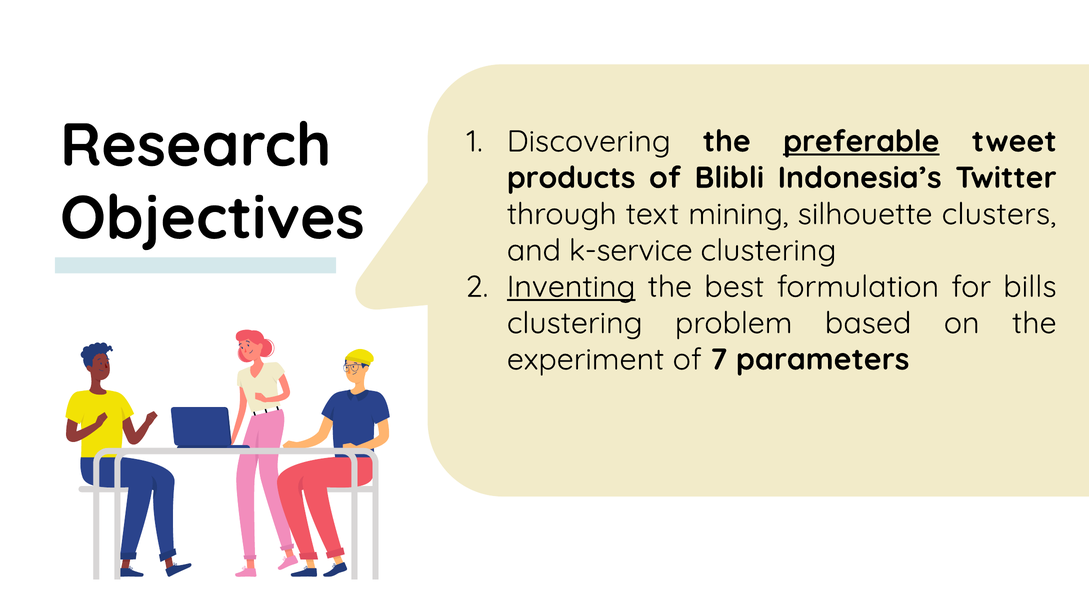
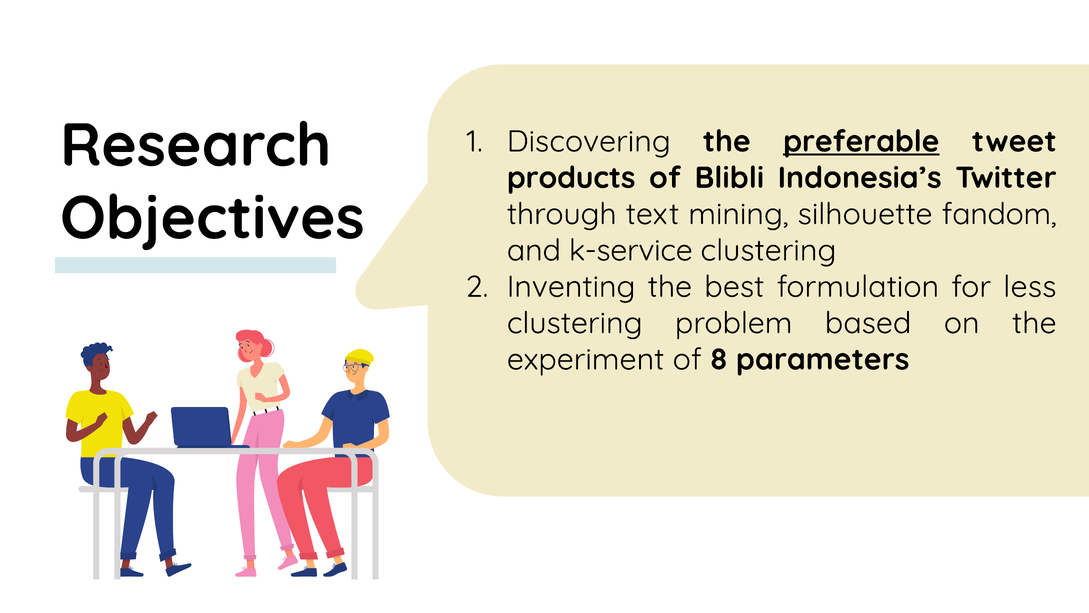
clusters: clusters -> fandom (999, 214)
Inventing underline: present -> none (571, 287)
bills: bills -> less (1030, 287)
7: 7 -> 8 (719, 359)
